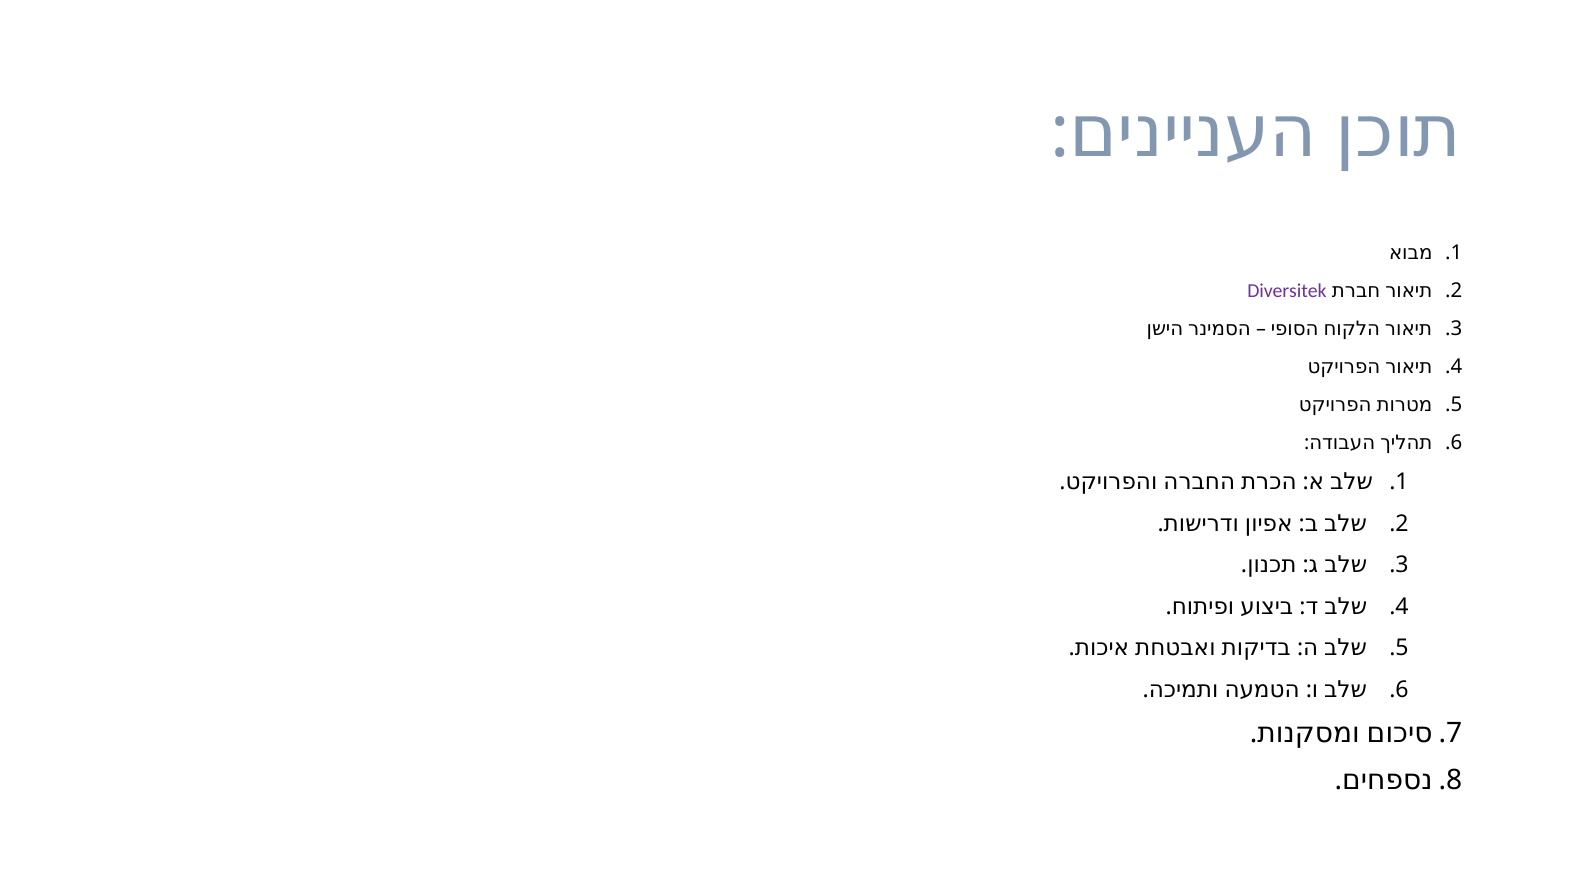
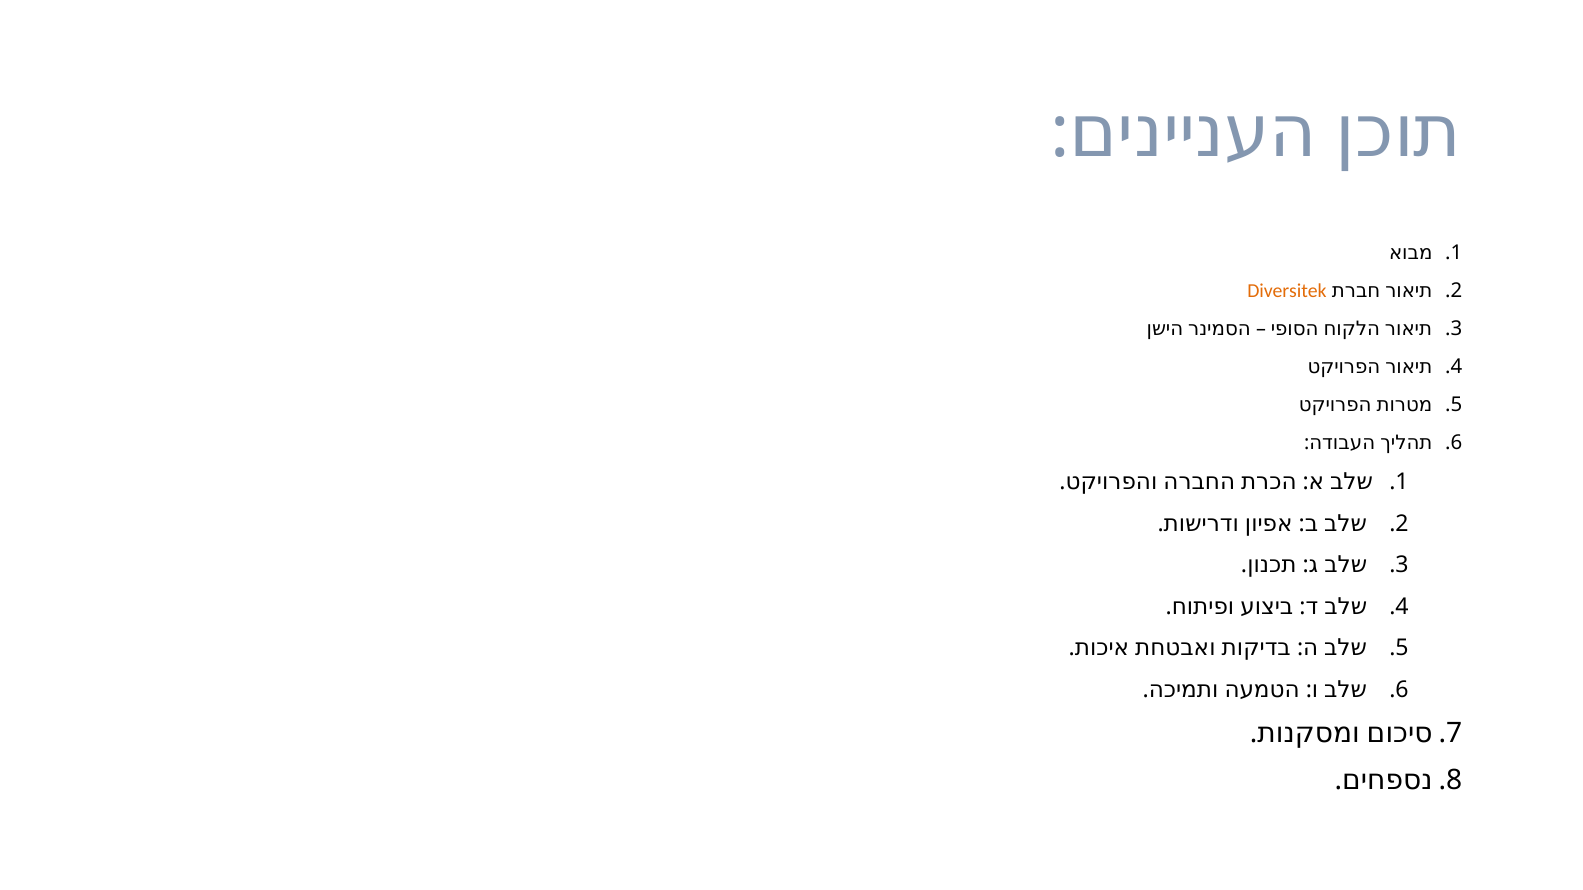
Diversitek colour: purple -> orange (1287, 291)
